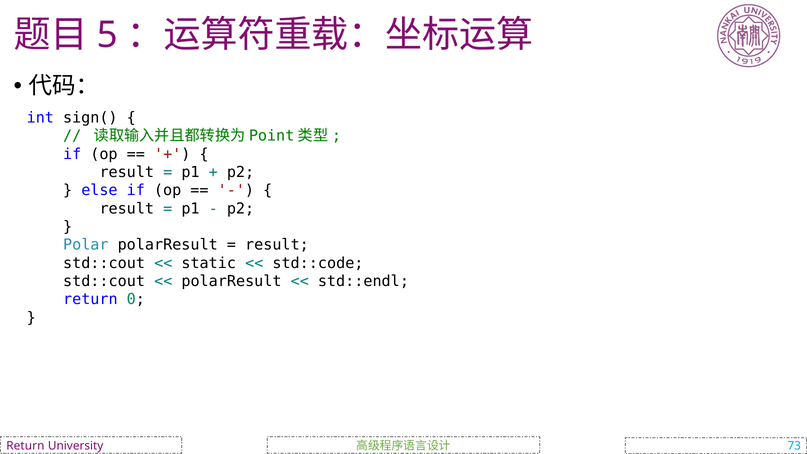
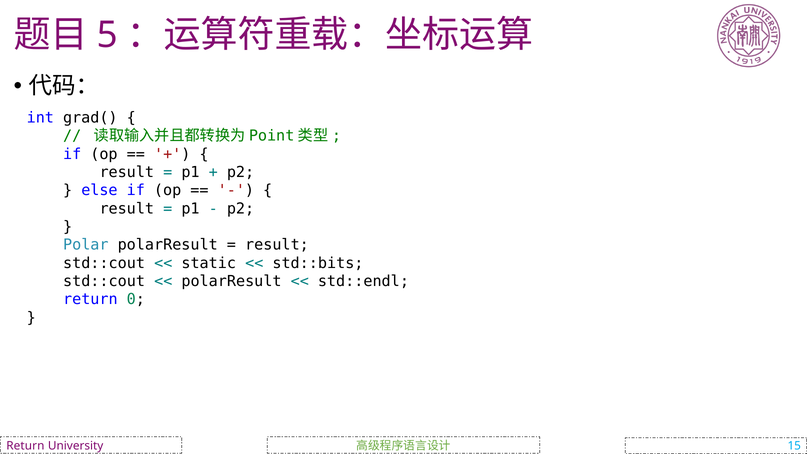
sign(: sign( -> grad( (90, 118)
std::code: std::code -> std::bits (318, 263)
73: 73 -> 15 (794, 446)
